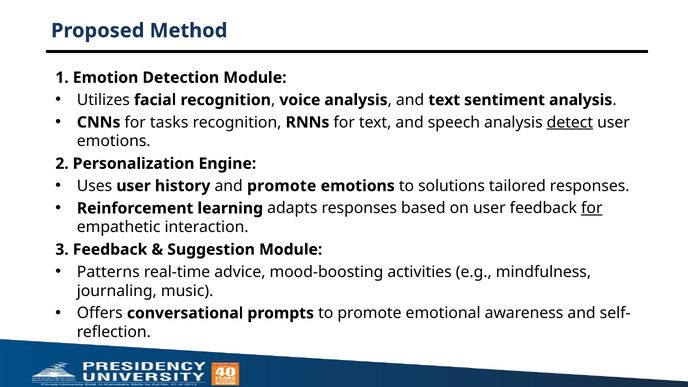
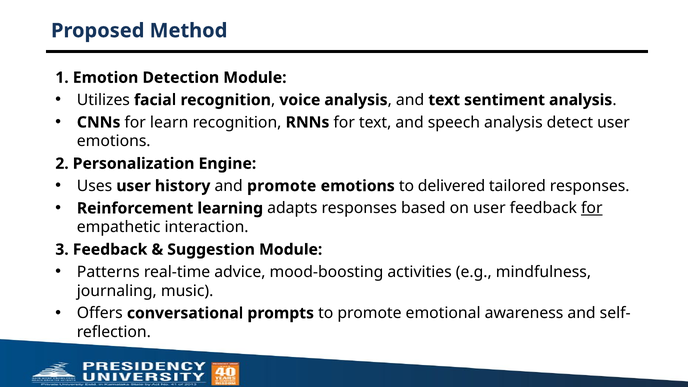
tasks: tasks -> learn (169, 122)
detect underline: present -> none (570, 122)
solutions: solutions -> delivered (452, 186)
